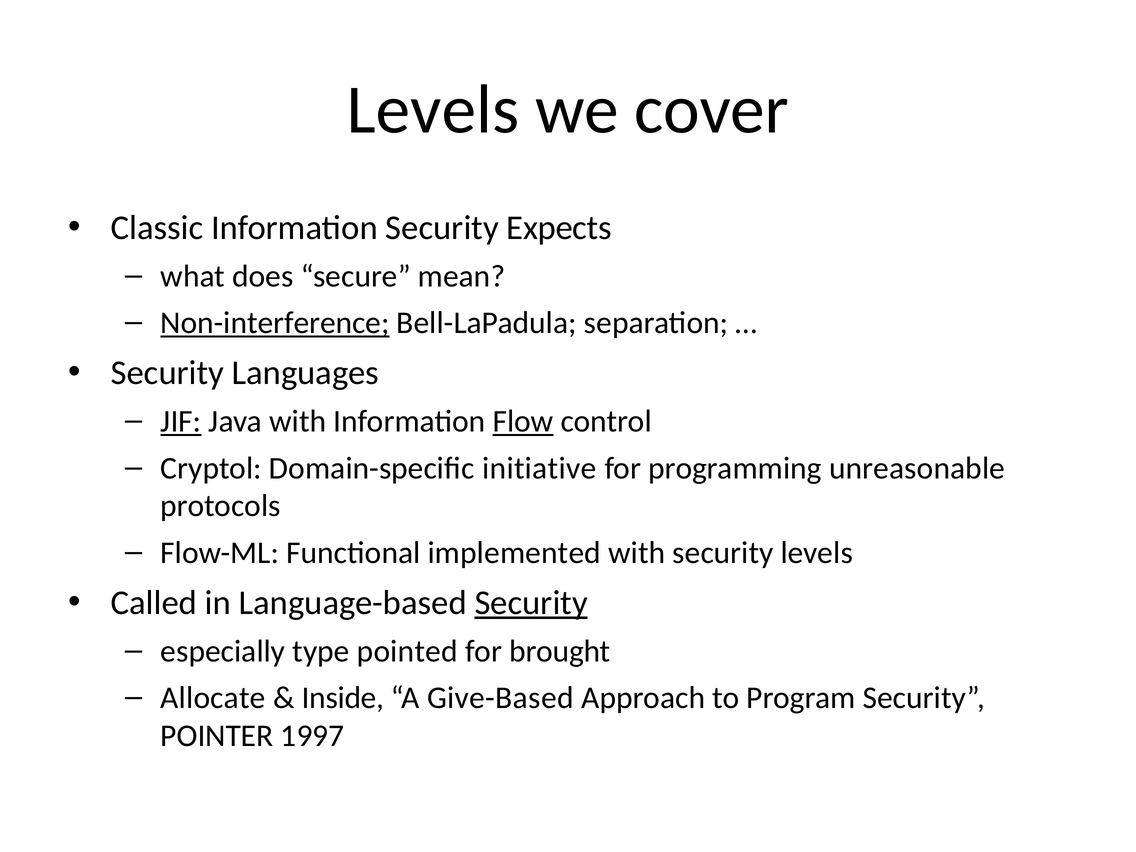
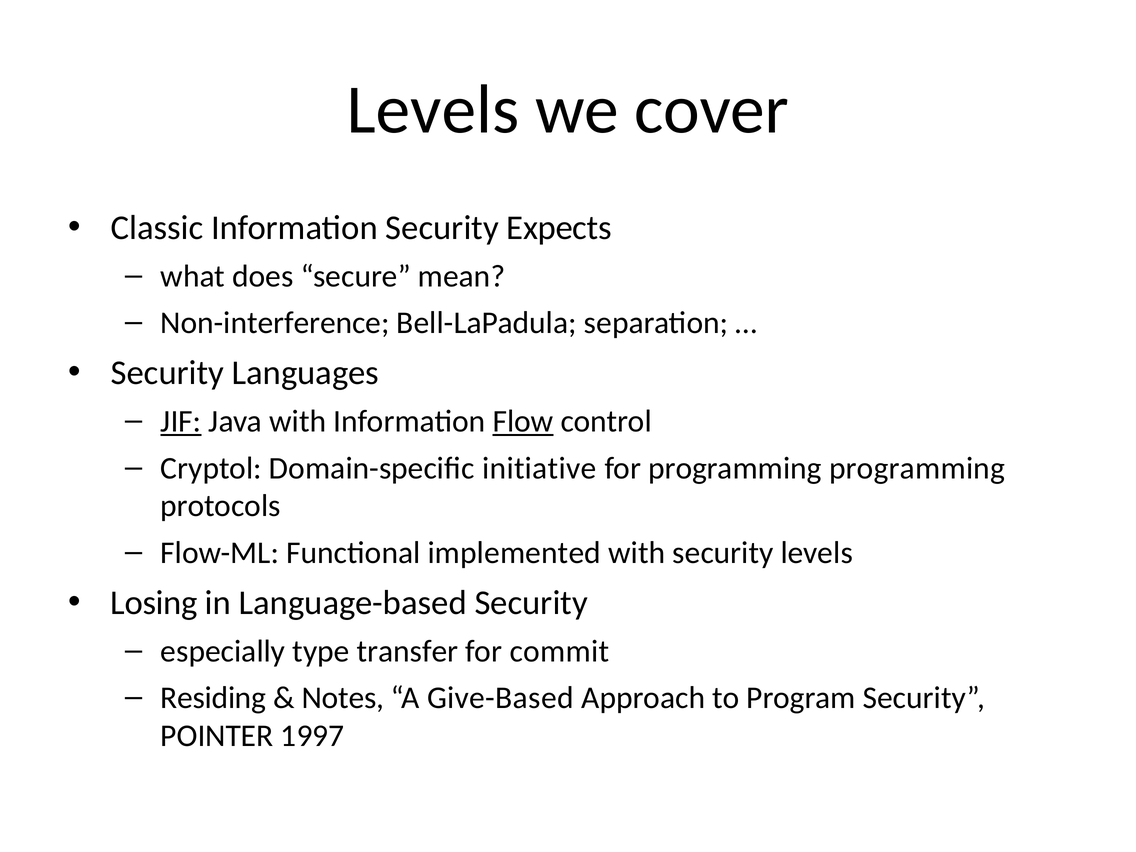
Non-interference underline: present -> none (275, 323)
programming unreasonable: unreasonable -> programming (917, 468)
Called: Called -> Losing (154, 603)
Security underline: present -> none (531, 603)
pointed: pointed -> transfer (408, 651)
brought: brought -> commit (560, 651)
Allocate: Allocate -> Residing (213, 698)
Inside: Inside -> Notes (343, 698)
